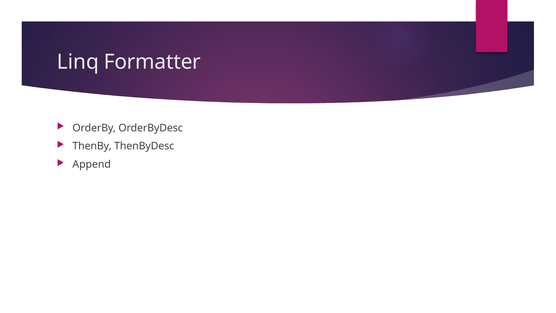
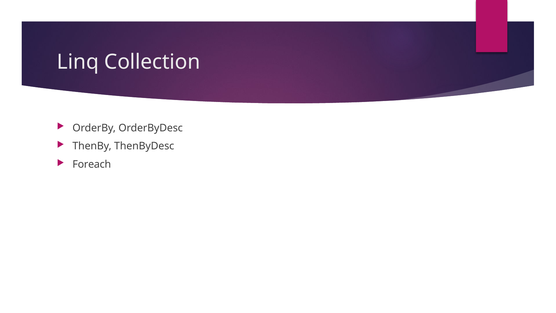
Formatter: Formatter -> Collection (152, 62)
Append: Append -> Foreach (92, 164)
